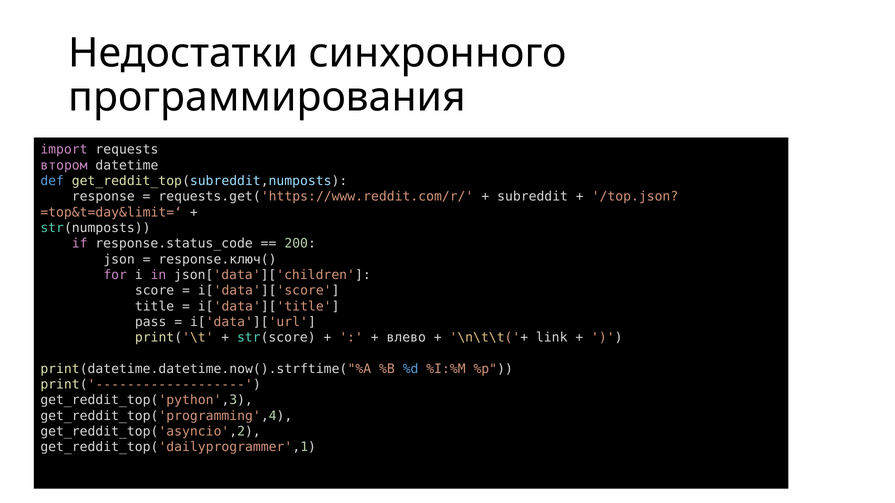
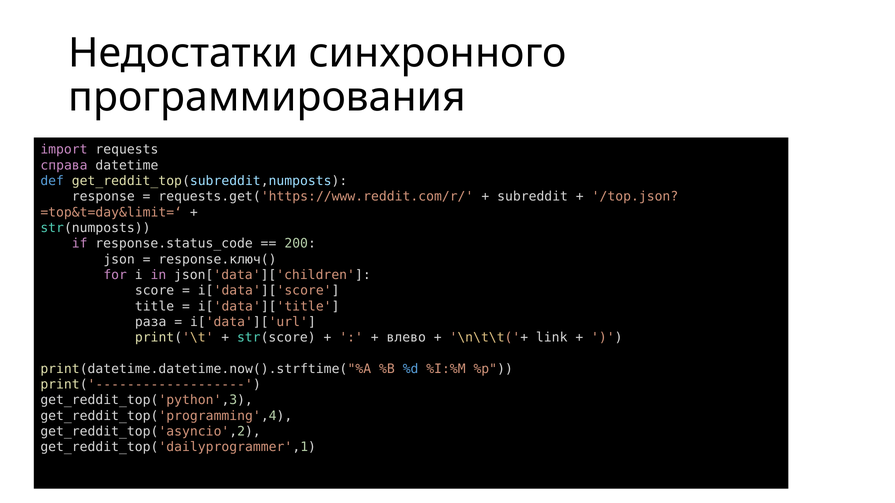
втором: втором -> справа (64, 165)
pass: pass -> раза (151, 322)
